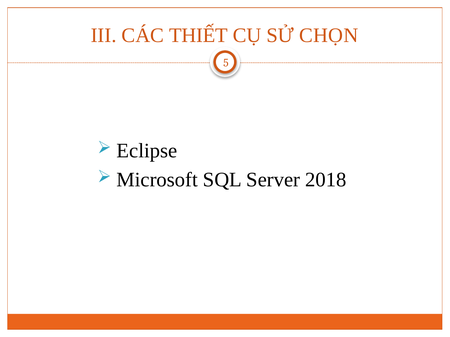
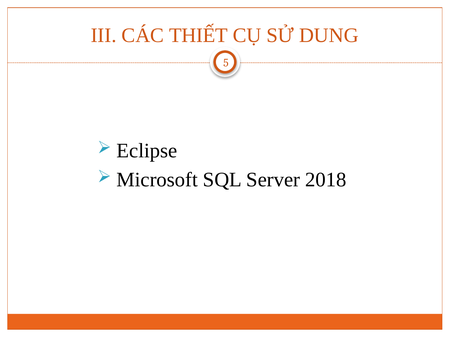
CHỌN: CHỌN -> DUNG (329, 35)
